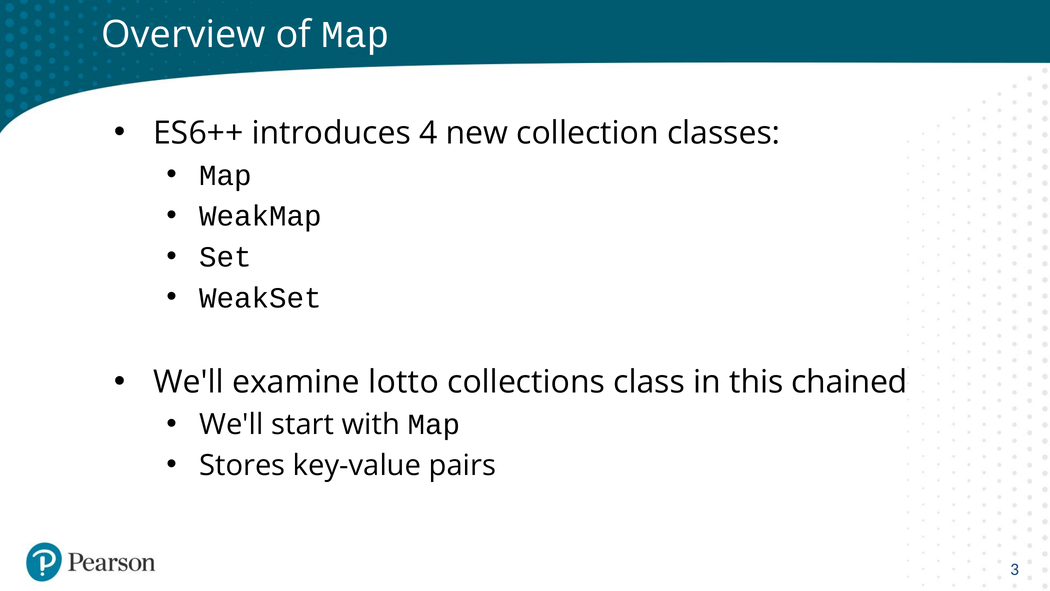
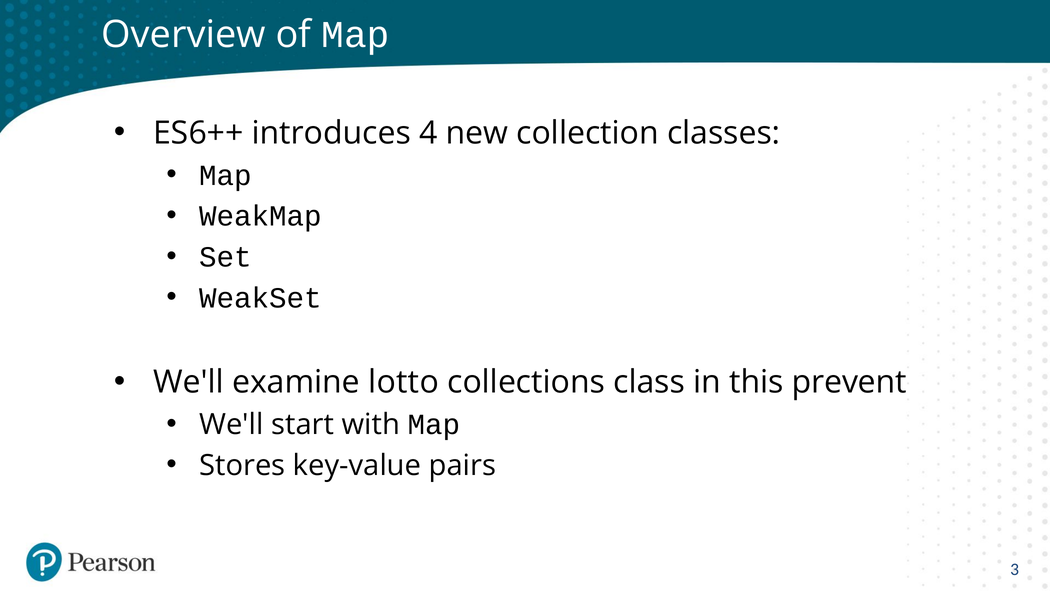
chained: chained -> prevent (849, 382)
